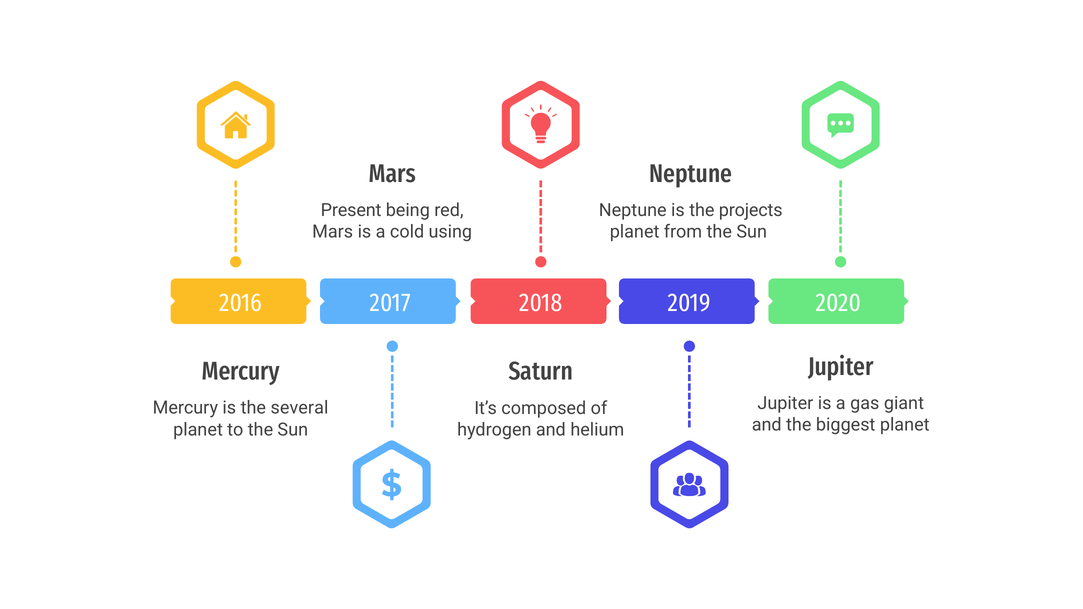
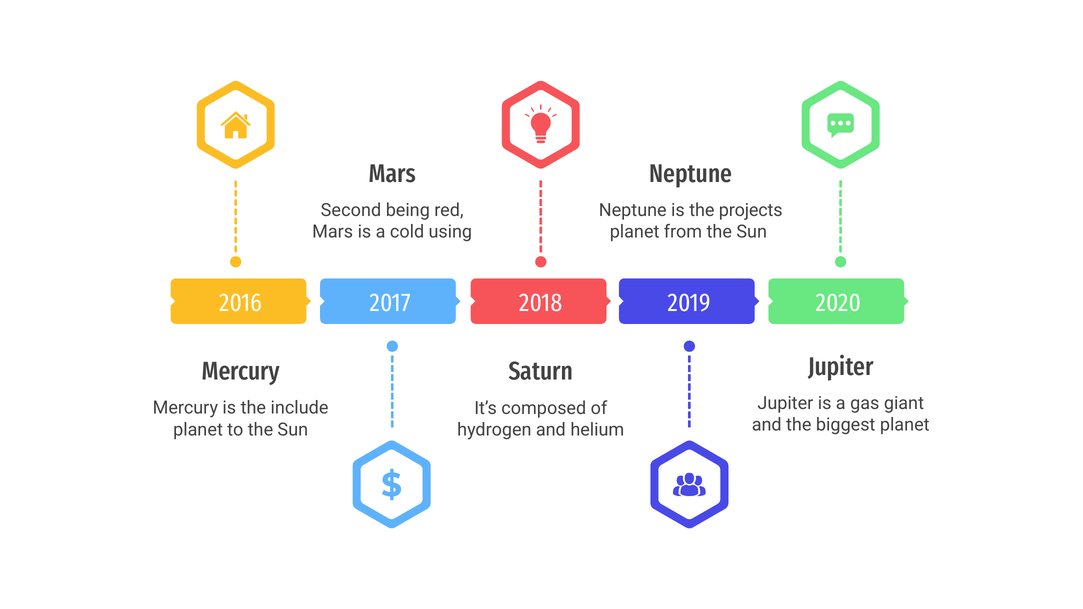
Present: Present -> Second (351, 210)
several: several -> include (300, 408)
